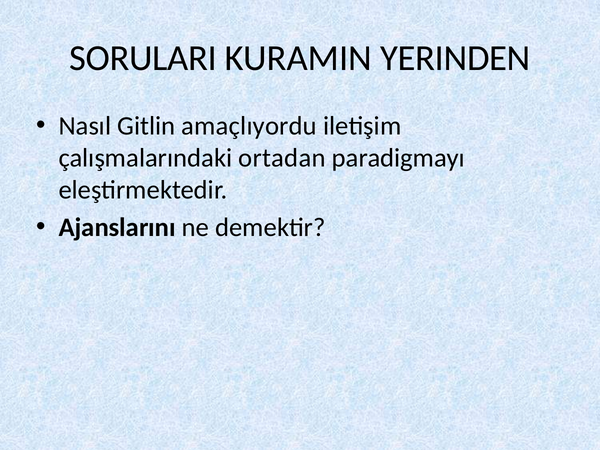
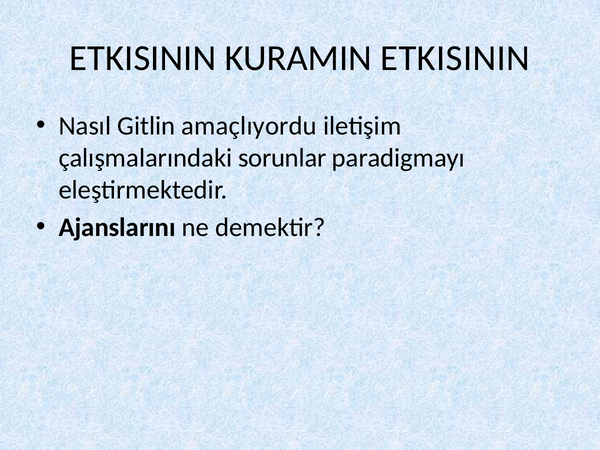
SORULARI: SORULARI -> ETKISININ (143, 58)
KURAMIN YERINDEN: YERINDEN -> ETKISININ (455, 58)
ortadan: ortadan -> sorunlar (282, 158)
